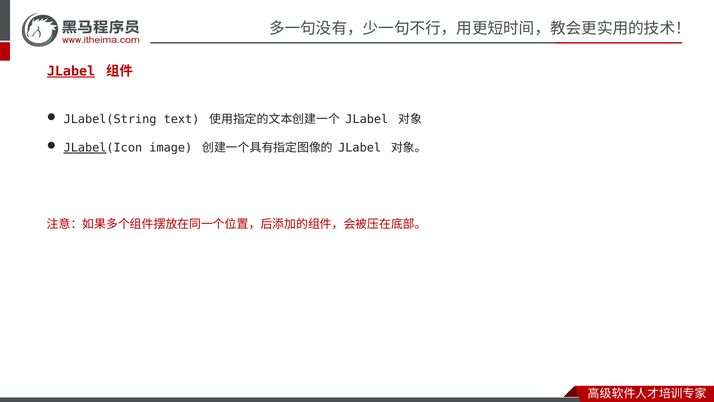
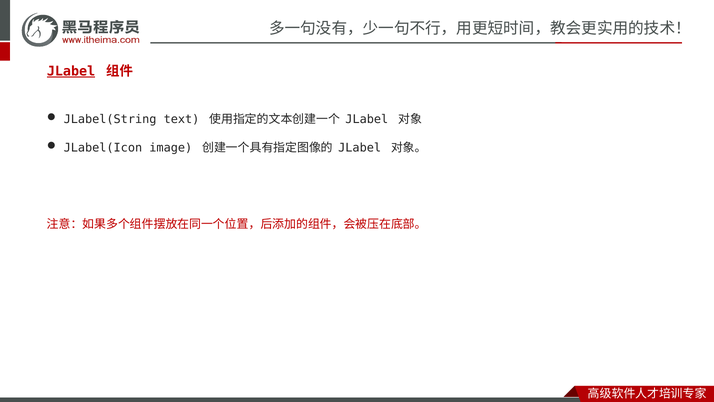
JLabel underline: present -> none (85, 148)
